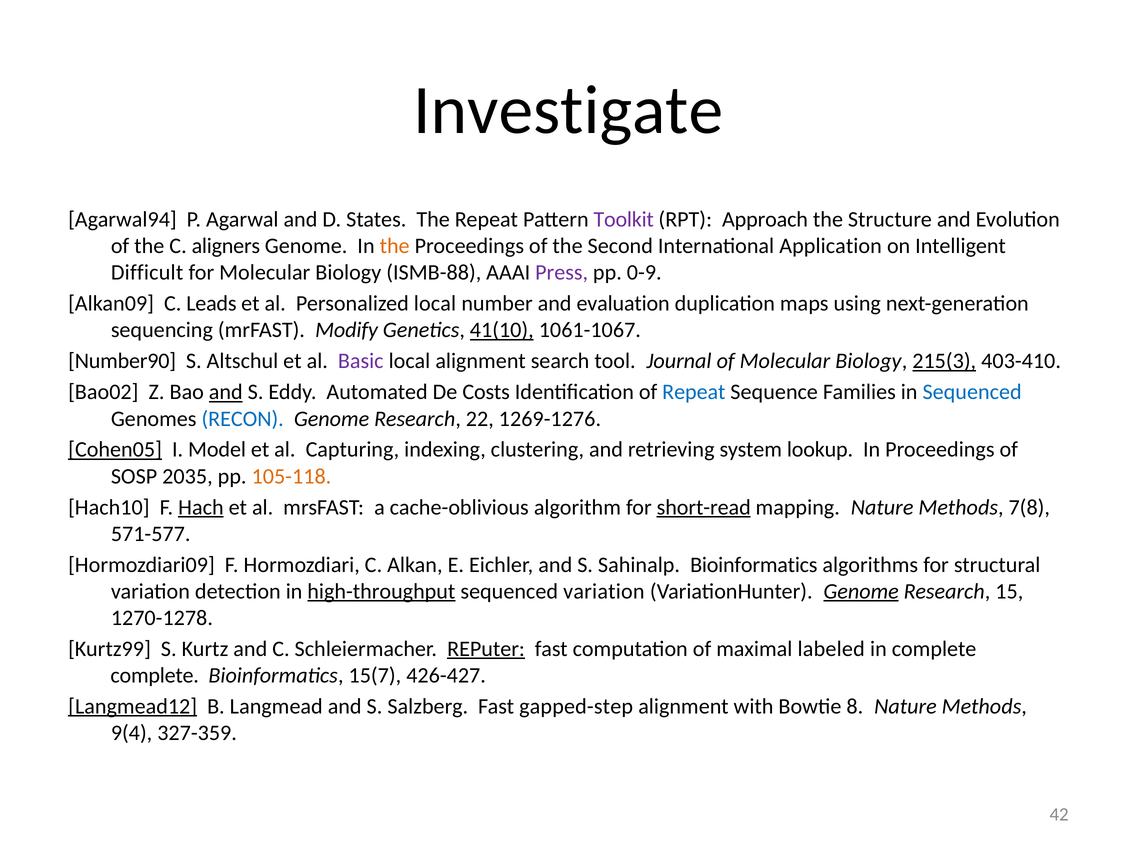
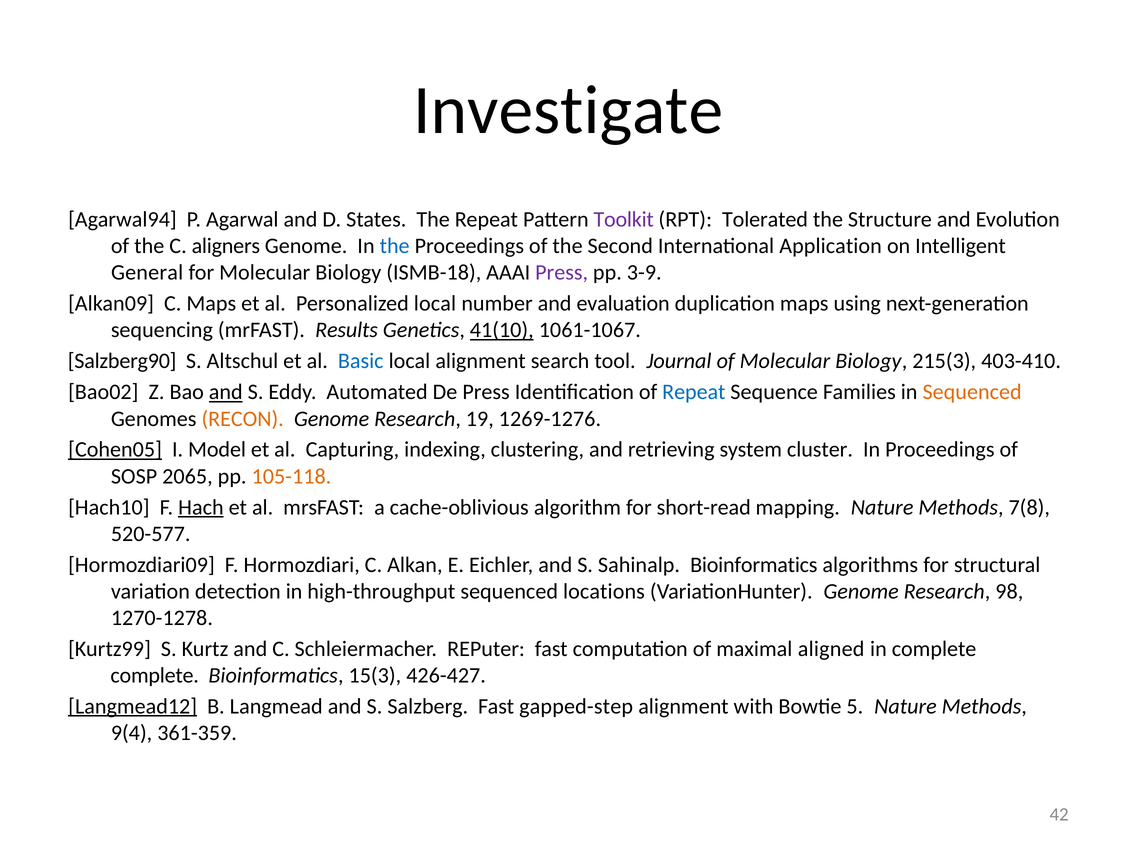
Approach: Approach -> Tolerated (765, 219)
the colour: orange -> blue (395, 246)
Difficult: Difficult -> General (147, 273)
ISMB-88: ISMB-88 -> ISMB-18 (434, 273)
0-9: 0-9 -> 3-9 (644, 273)
C Leads: Leads -> Maps (211, 304)
Modify: Modify -> Results (347, 330)
Number90: Number90 -> Salzberg90 (122, 361)
Basic colour: purple -> blue (361, 361)
215(3 underline: present -> none (944, 361)
De Costs: Costs -> Press (486, 392)
Sequenced colour: blue -> orange (972, 392)
RECON colour: blue -> orange (243, 419)
22: 22 -> 19 (480, 419)
lookup: lookup -> cluster (820, 450)
2035: 2035 -> 2065 (187, 476)
short-read underline: present -> none (704, 507)
571-577: 571-577 -> 520-577 (151, 534)
high-throughput underline: present -> none (381, 591)
sequenced variation: variation -> locations (604, 591)
Genome underline: present -> none (861, 591)
15: 15 -> 98 (1009, 591)
REPuter underline: present -> none (486, 649)
labeled: labeled -> aligned (831, 649)
15(7: 15(7 -> 15(3 (375, 675)
8: 8 -> 5 (855, 706)
327-359: 327-359 -> 361-359 (197, 733)
